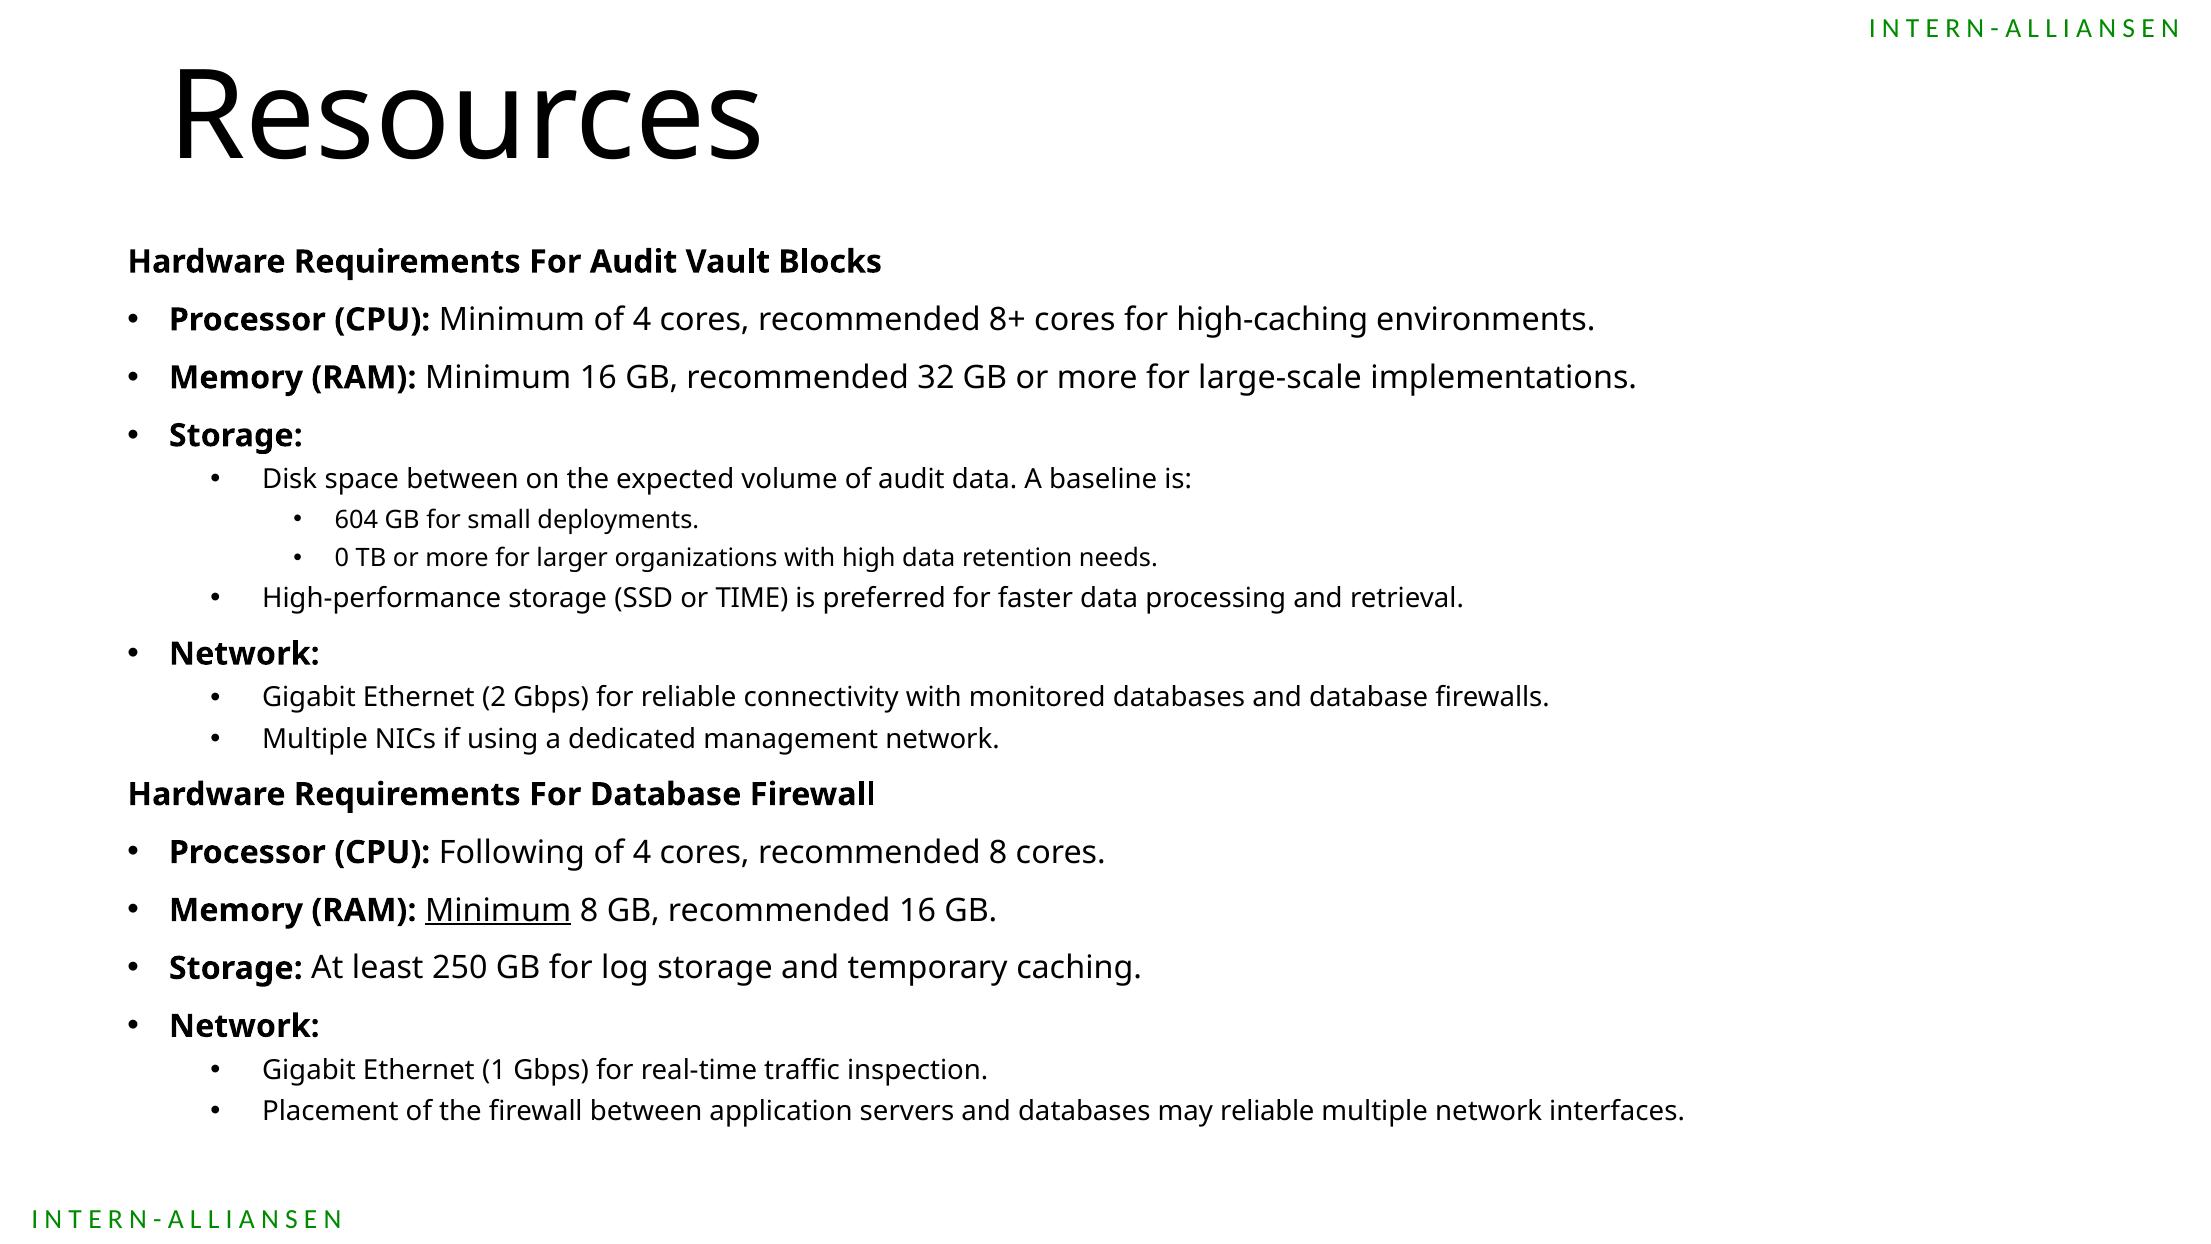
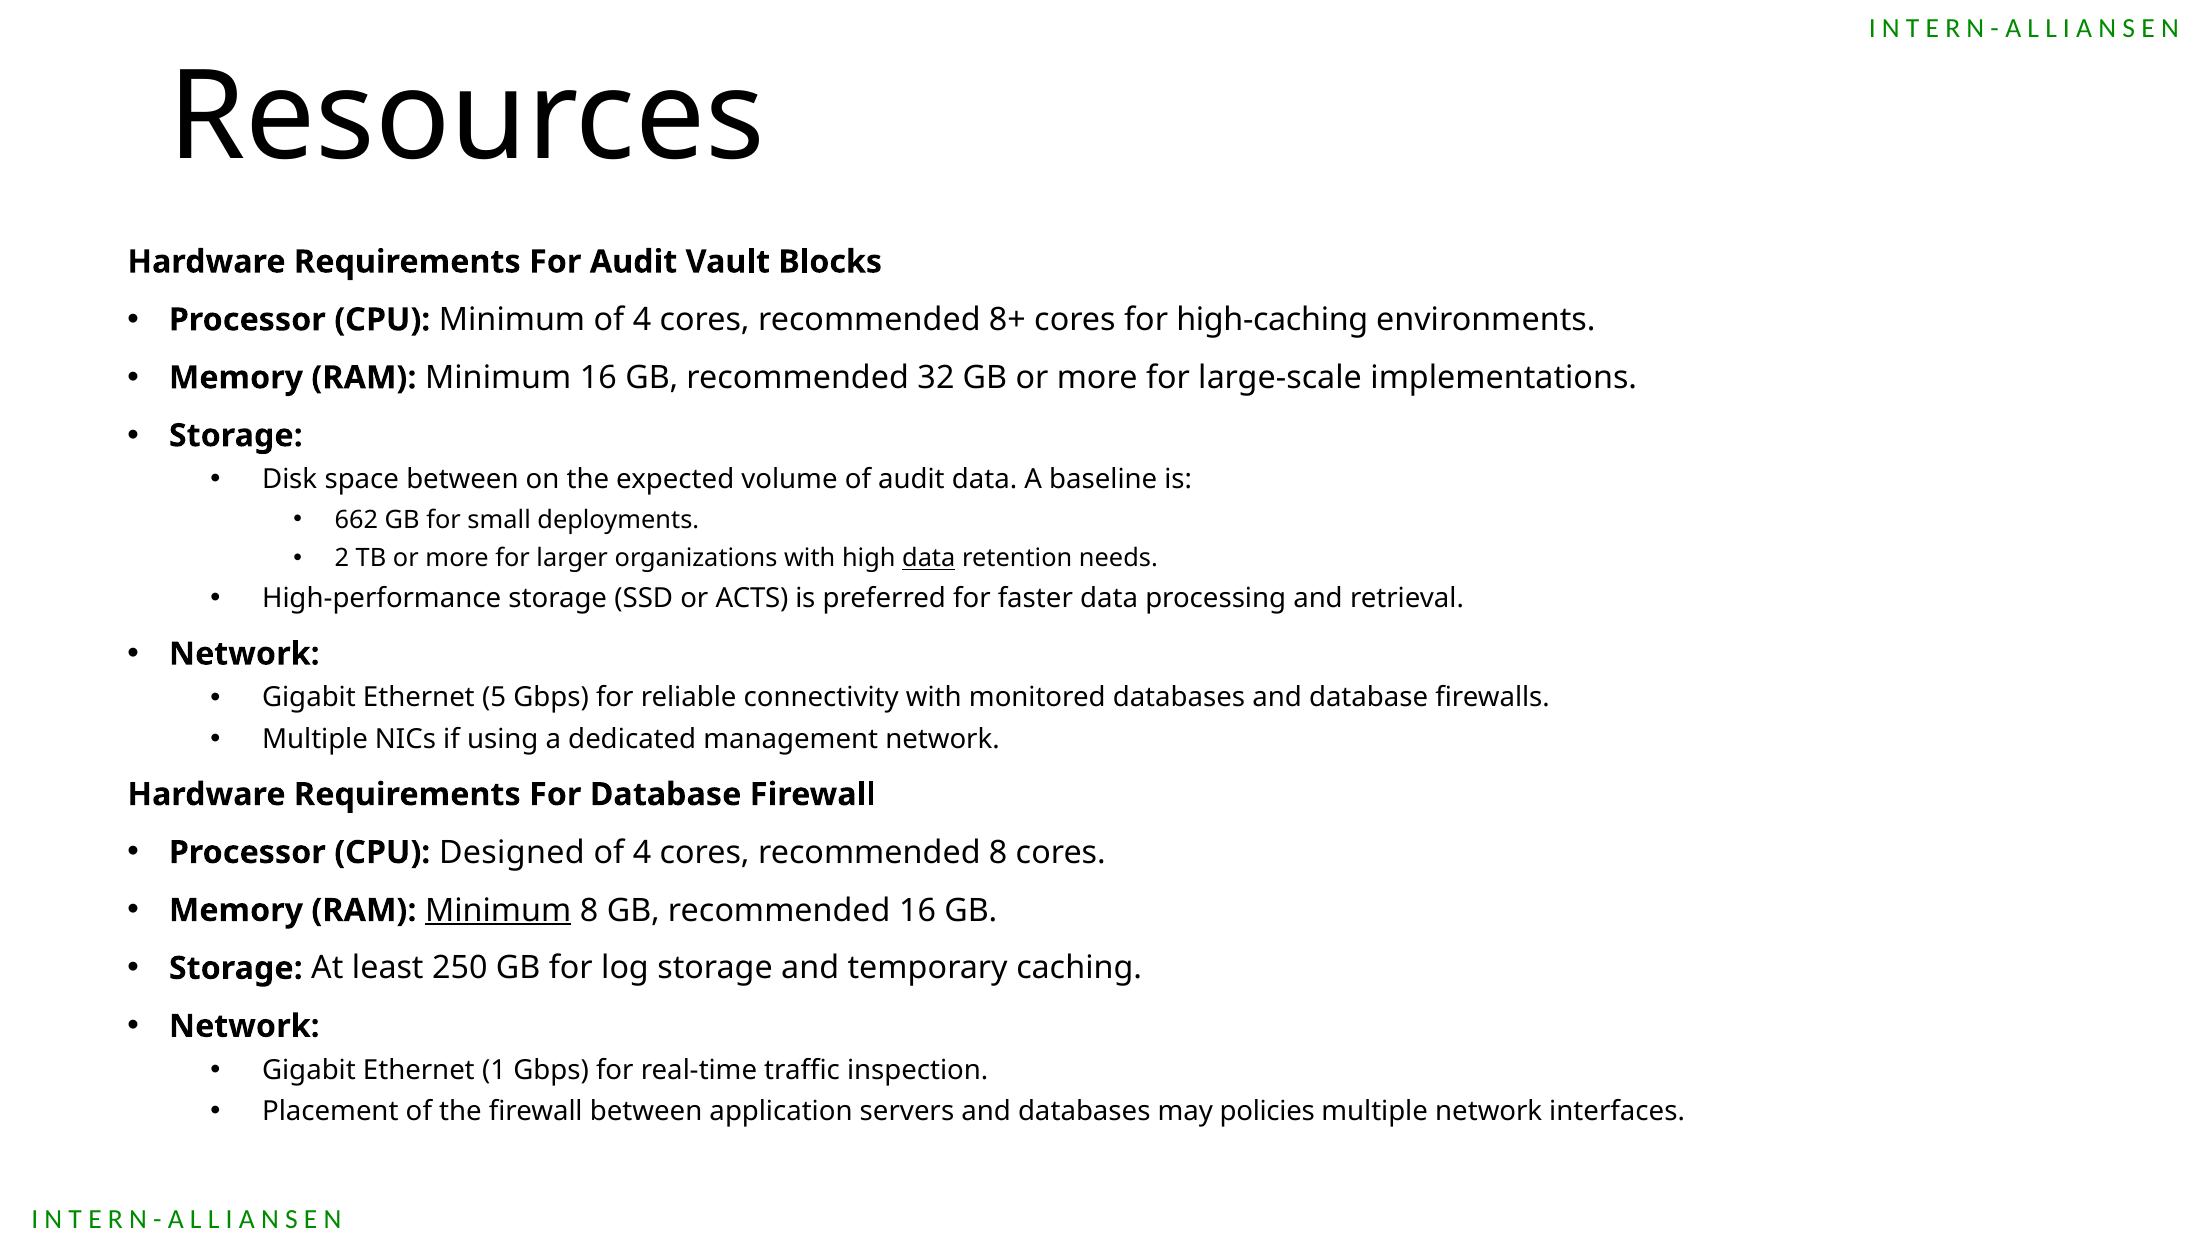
604: 604 -> 662 (356, 520)
0: 0 -> 2 (342, 558)
data underline: none -> present (929, 558)
TIME: TIME -> ACTS (752, 598)
2: 2 -> 5 (494, 698)
Following: Following -> Designed (512, 852)
may reliable: reliable -> policies (1267, 1111)
